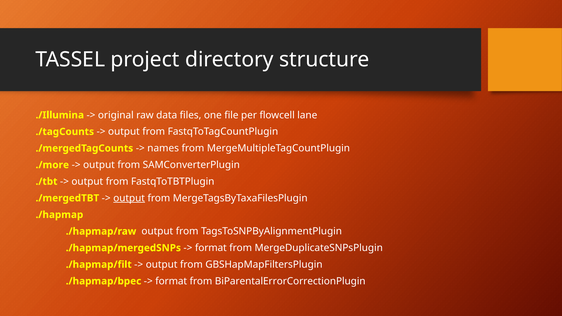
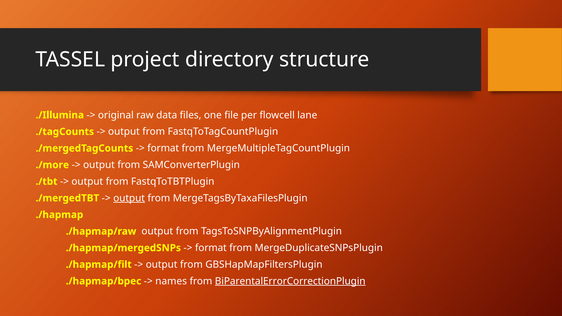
names: names -> format (163, 148)
format: format -> names (171, 281)
BiParentalErrorCorrectionPlugin underline: none -> present (290, 281)
